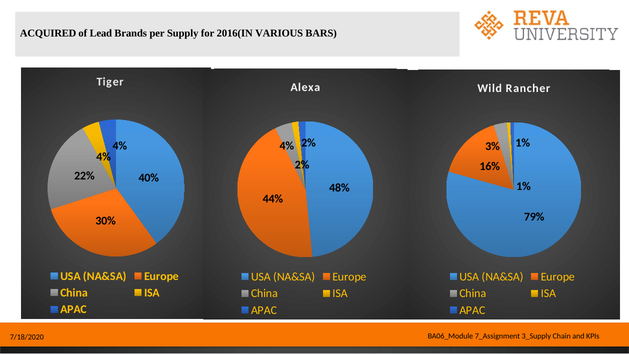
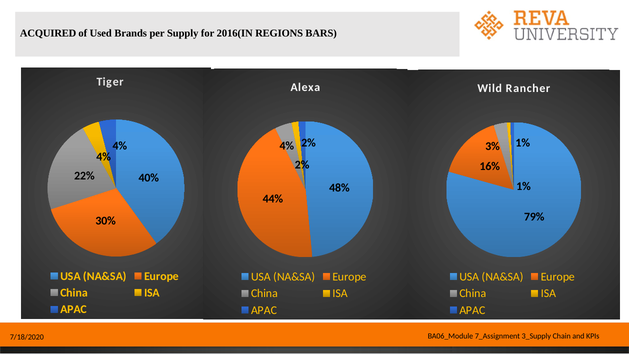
Lead: Lead -> Used (101, 33)
VARIOUS: VARIOUS -> REGIONS (279, 33)
